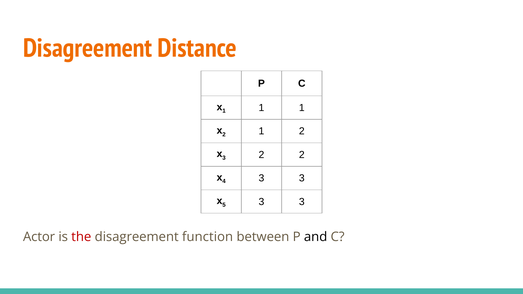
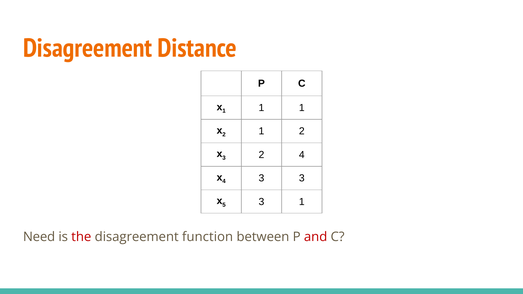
2 2: 2 -> 4 (302, 155)
3: 3 -> 1 (302, 202)
Actor: Actor -> Need (39, 237)
and colour: black -> red (316, 237)
